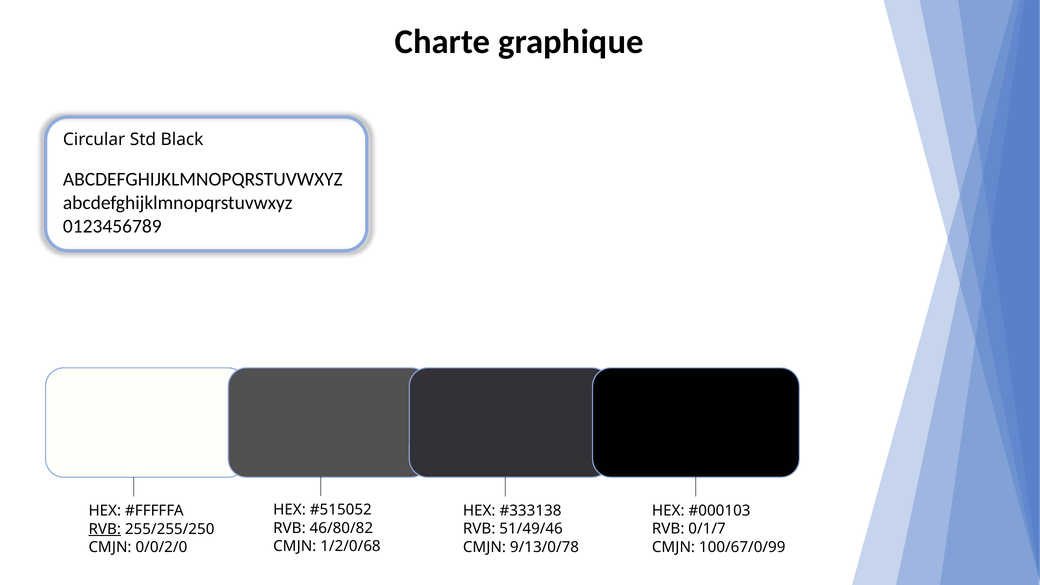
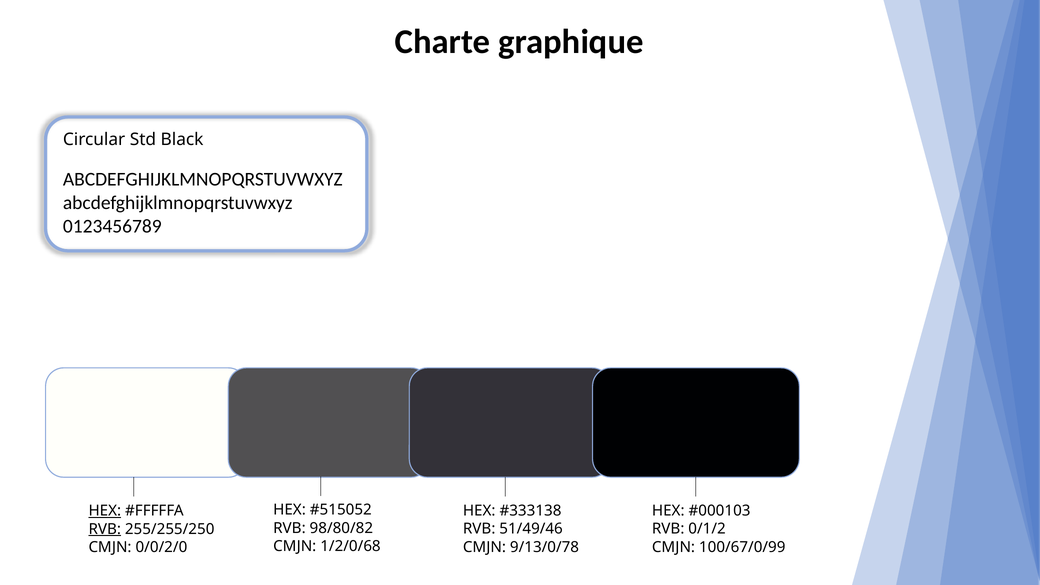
HEX underline: none -> present (105, 511)
46/80/82: 46/80/82 -> 98/80/82 (341, 528)
0/1/7: 0/1/7 -> 0/1/2 (707, 529)
